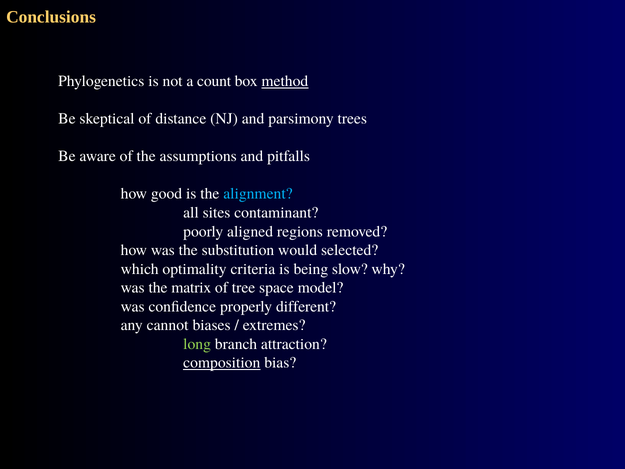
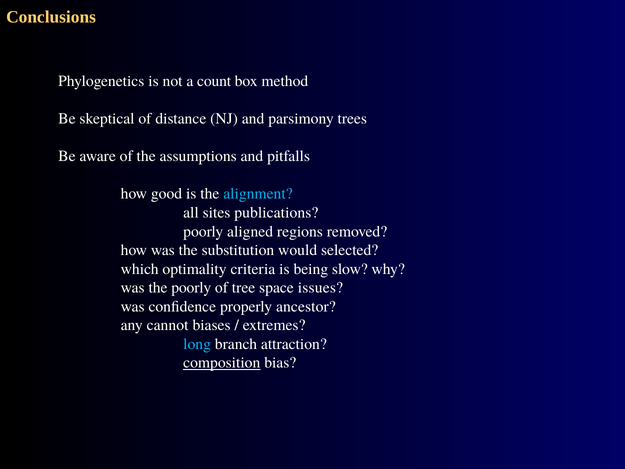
method underline: present -> none (285, 81)
contaminant: contaminant -> publications (276, 212)
the matrix: matrix -> poorly (191, 287)
model: model -> issues (320, 287)
different: different -> ancestor (306, 306)
long colour: light green -> light blue (197, 344)
